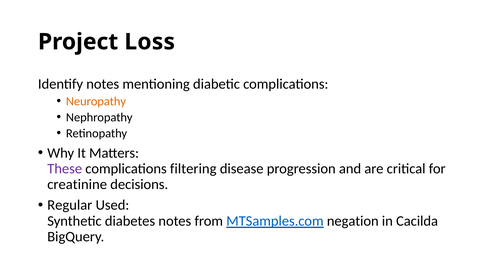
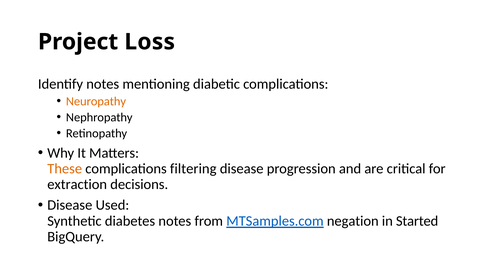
These colour: purple -> orange (65, 169)
creatinine: creatinine -> extraction (77, 184)
Regular: Regular -> Disease (70, 205)
Cacilda: Cacilda -> Started (417, 221)
